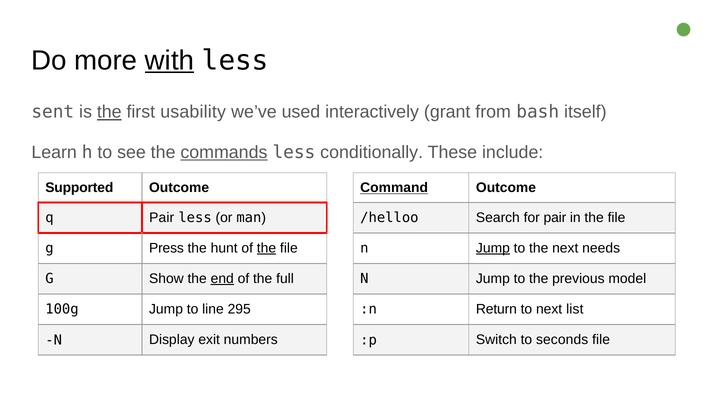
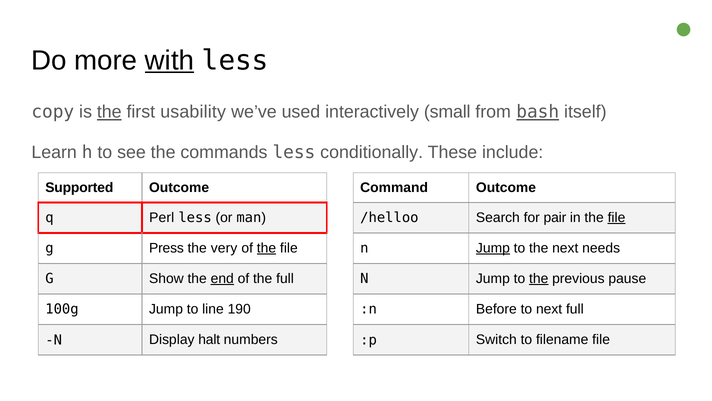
sent: sent -> copy (53, 112)
grant: grant -> small (447, 112)
bash underline: none -> present (538, 112)
commands underline: present -> none (224, 152)
Command underline: present -> none (394, 188)
q Pair: Pair -> Perl (162, 218)
file underline: none -> present (616, 217)
hunt: hunt -> very (224, 248)
the underline: none -> present (539, 278)
model: model -> pause (627, 278)
295: 295 -> 190 (239, 309)
Return: Return -> Before (496, 309)
next list: list -> full (575, 309)
exit: exit -> halt (209, 339)
seconds: seconds -> filename (562, 339)
